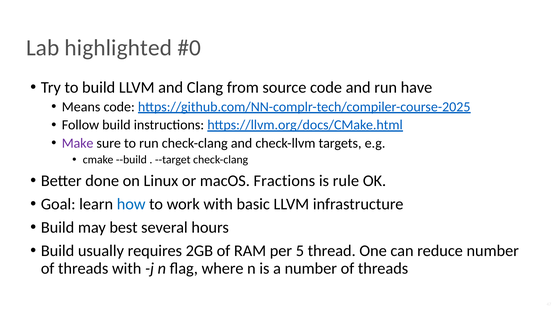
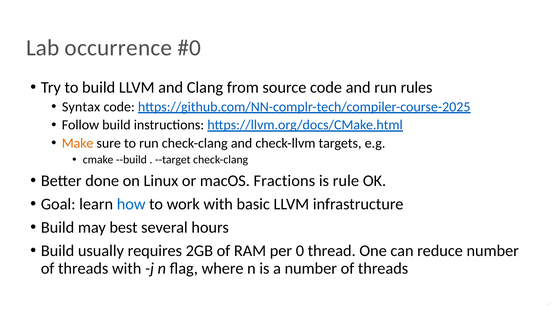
highlighted: highlighted -> occurrence (118, 48)
have: have -> rules (416, 87)
Means: Means -> Syntax (81, 107)
Make colour: purple -> orange (78, 143)
5: 5 -> 0 (300, 251)
